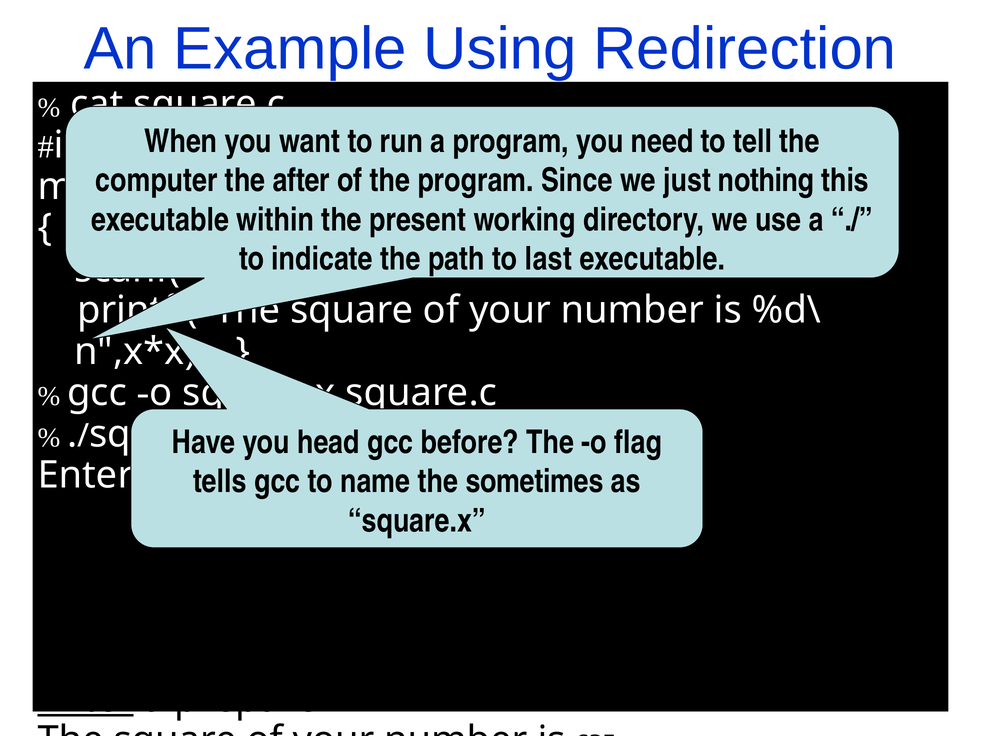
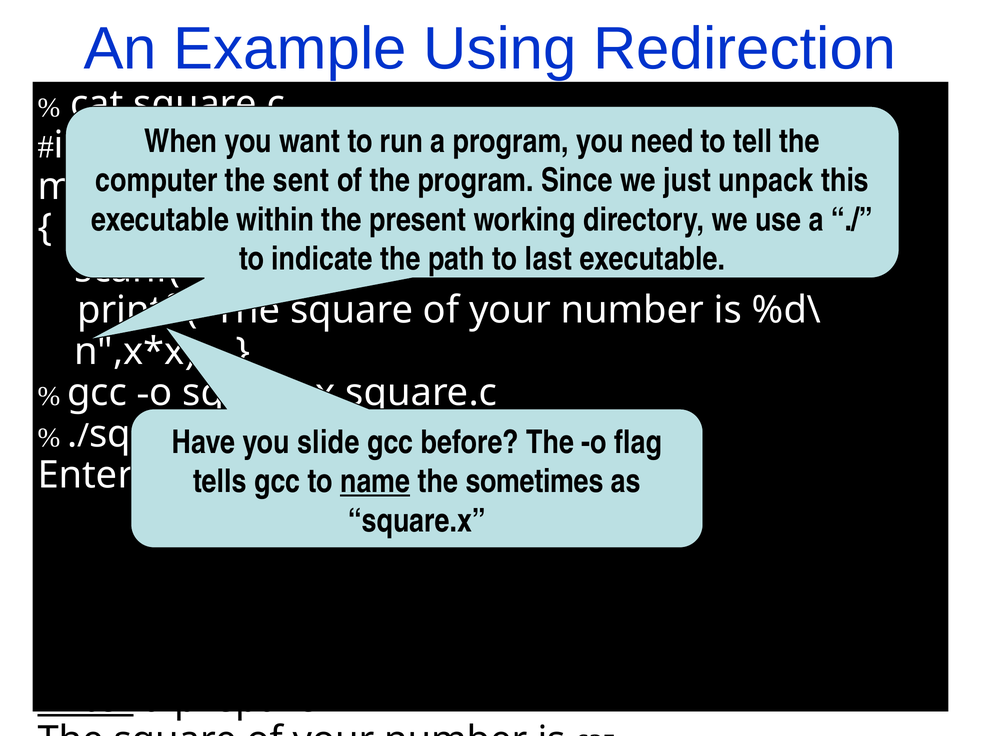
after: after -> sent (301, 181)
nothing: nothing -> unpack (766, 181)
head: head -> slide (328, 442)
name underline: none -> present (375, 481)
